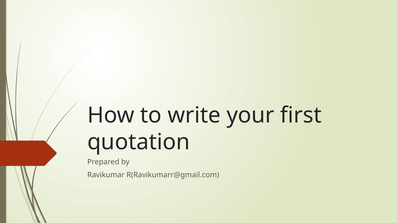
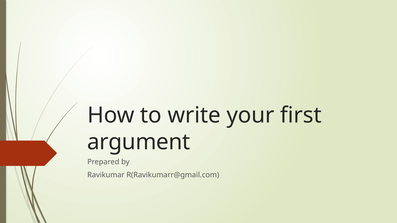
quotation: quotation -> argument (139, 142)
